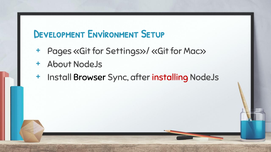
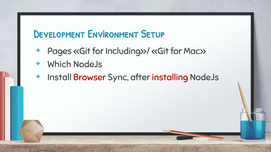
Settings»/: Settings»/ -> Including»/ (128, 51)
About: About -> Which (59, 64)
Browser colour: black -> red (90, 78)
